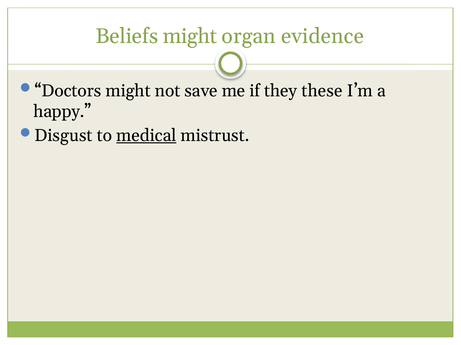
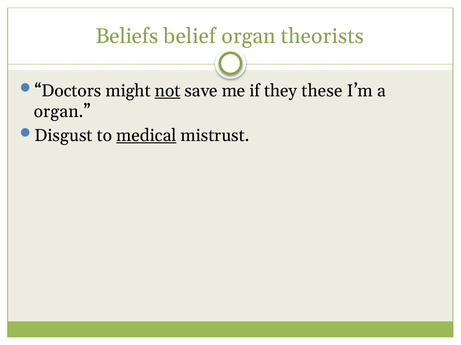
Beliefs might: might -> belief (190, 36)
evidence: evidence -> theorists (323, 36)
not underline: none -> present (168, 91)
happy: happy -> organ (62, 112)
